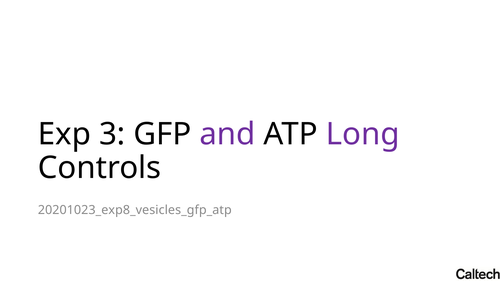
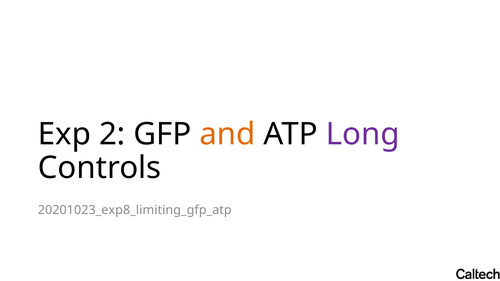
3: 3 -> 2 (112, 134)
and colour: purple -> orange (227, 134)
20201023_exp8_vesicles_gfp_atp: 20201023_exp8_vesicles_gfp_atp -> 20201023_exp8_limiting_gfp_atp (135, 210)
